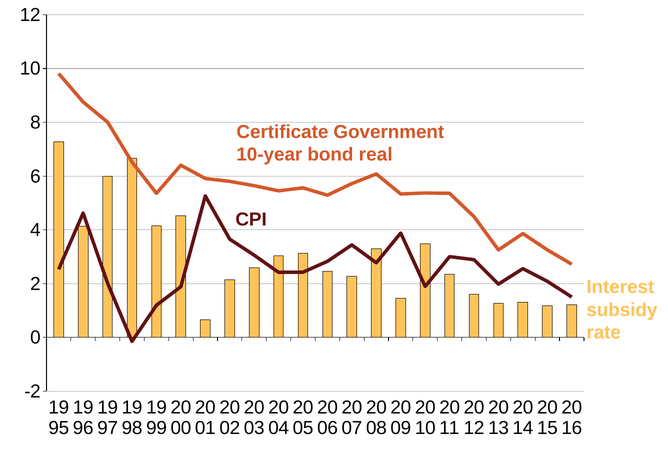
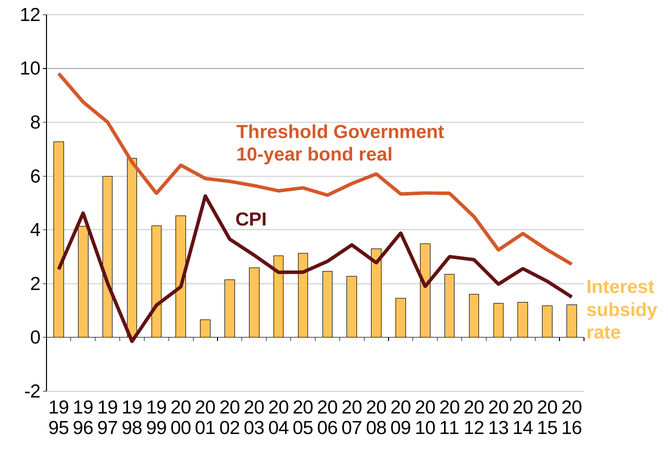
Certificate: Certificate -> Threshold (282, 132)
